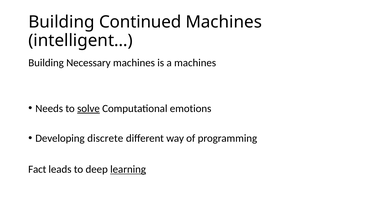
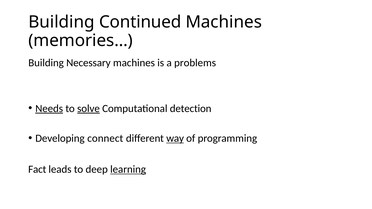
intelligent…: intelligent… -> memories… (81, 40)
a machines: machines -> problems (195, 63)
Needs underline: none -> present (49, 109)
emotions: emotions -> detection (191, 109)
discrete: discrete -> connect (105, 139)
way underline: none -> present (175, 139)
